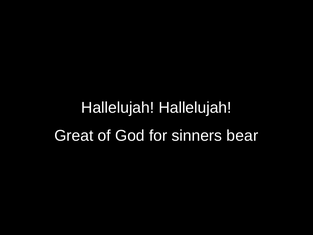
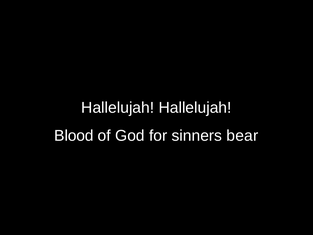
Great: Great -> Blood (74, 136)
